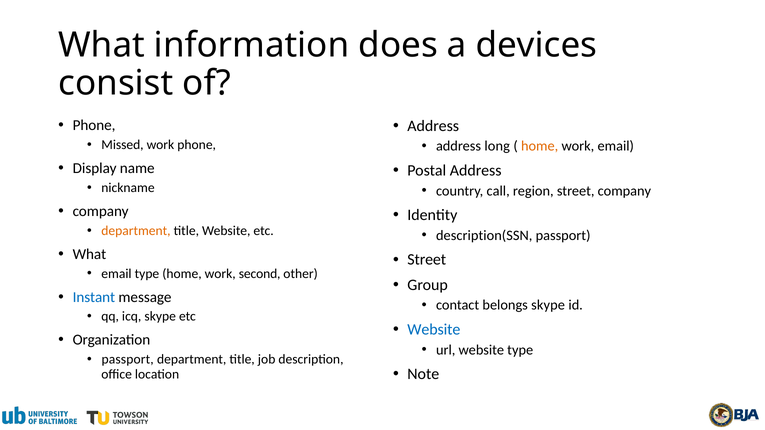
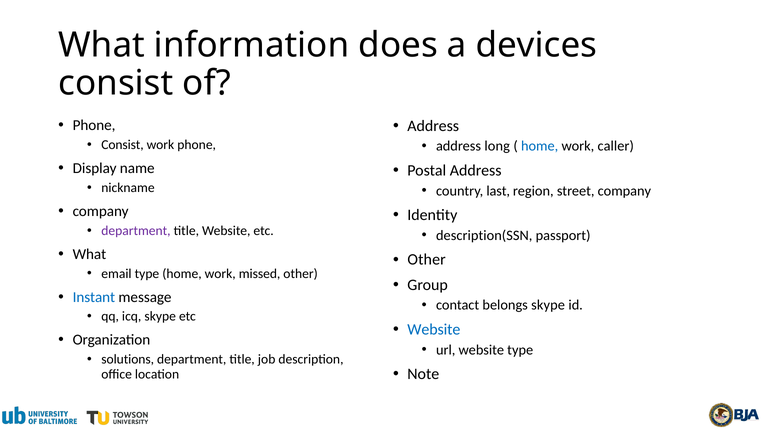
Missed: Missed -> Consist (122, 145)
home colour: orange -> blue (540, 146)
work email: email -> caller (616, 146)
call: call -> last (498, 191)
department colour: orange -> purple (136, 231)
Street: Street -> Other (427, 260)
second: second -> missed (260, 274)
passport: passport -> solutions (128, 360)
